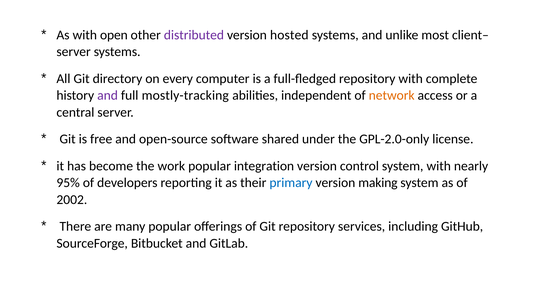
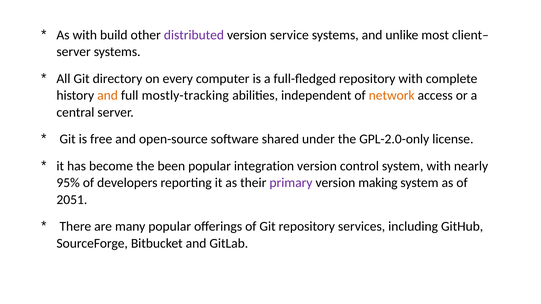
open: open -> build (114, 35)
hosted: hosted -> service (289, 35)
and colour: purple -> orange (108, 96)
work: work -> been (171, 166)
primary colour: blue -> purple (291, 183)
2002: 2002 -> 2051 (72, 200)
